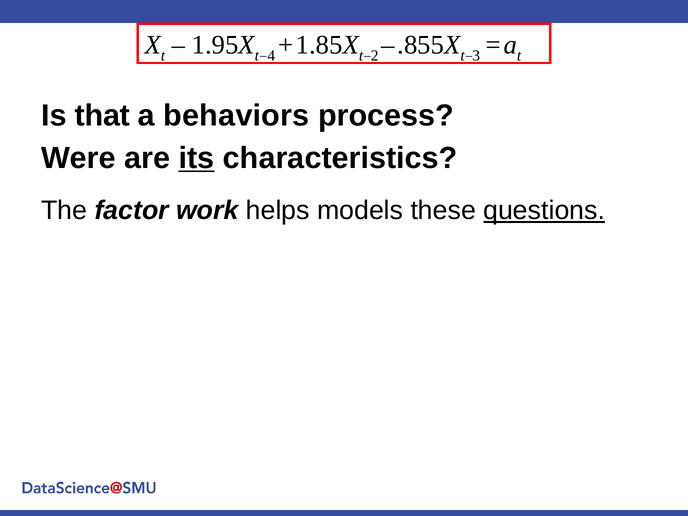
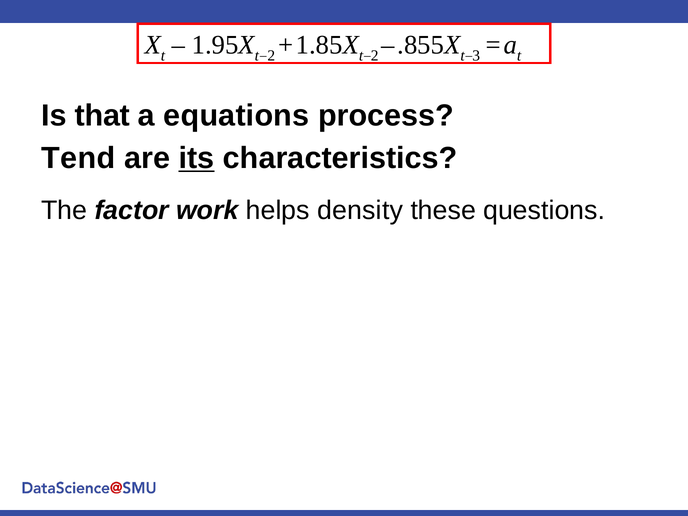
4: 4 -> 2 (271, 55)
behaviors: behaviors -> equations (236, 116)
Were: Were -> Tend (78, 158)
models: models -> density (360, 211)
questions underline: present -> none (544, 211)
